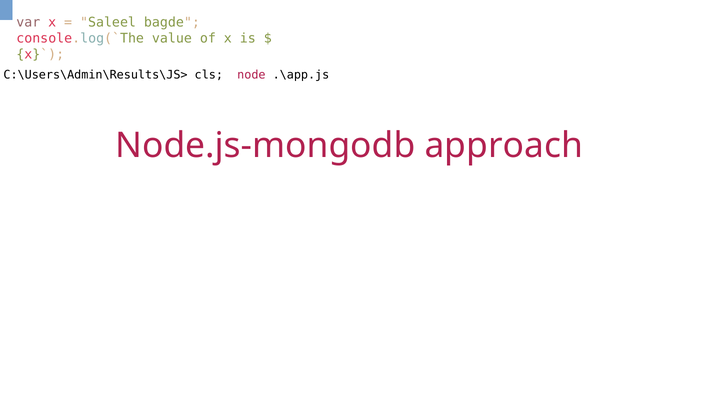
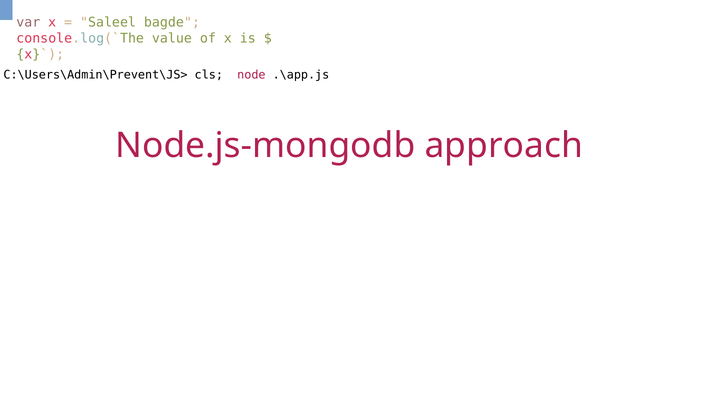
C:\Users\Admin\Results\JS>: C:\Users\Admin\Results\JS> -> C:\Users\Admin\Prevent\JS> (96, 75)
